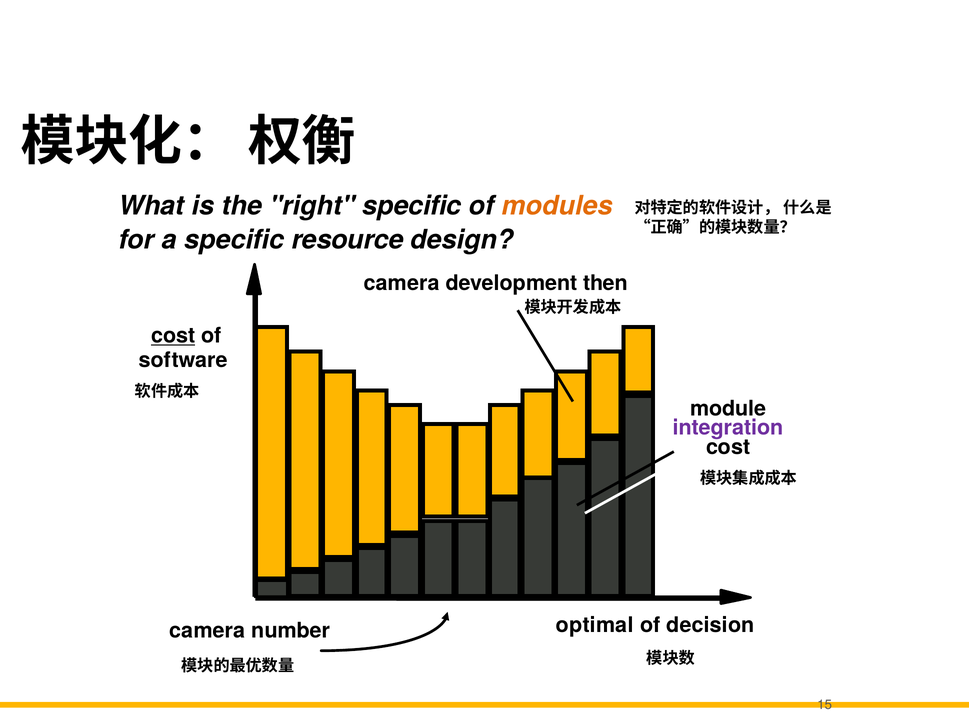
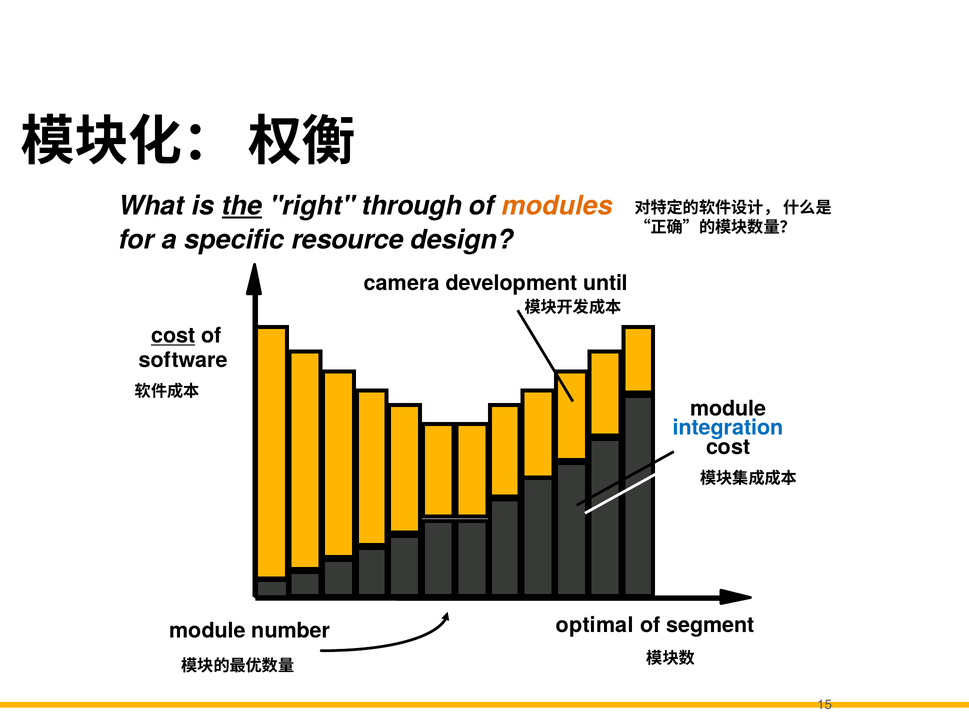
the underline: none -> present (242, 206)
right specific: specific -> through (412, 206)
then: then -> until (605, 283)
integration colour: purple -> blue (728, 428)
decision: decision -> segment (710, 625)
camera: camera -> module (207, 630)
